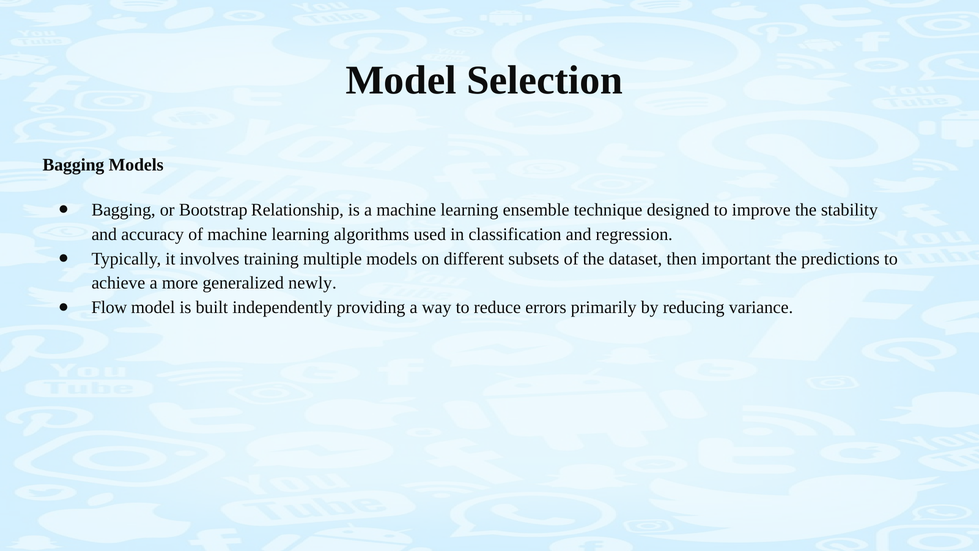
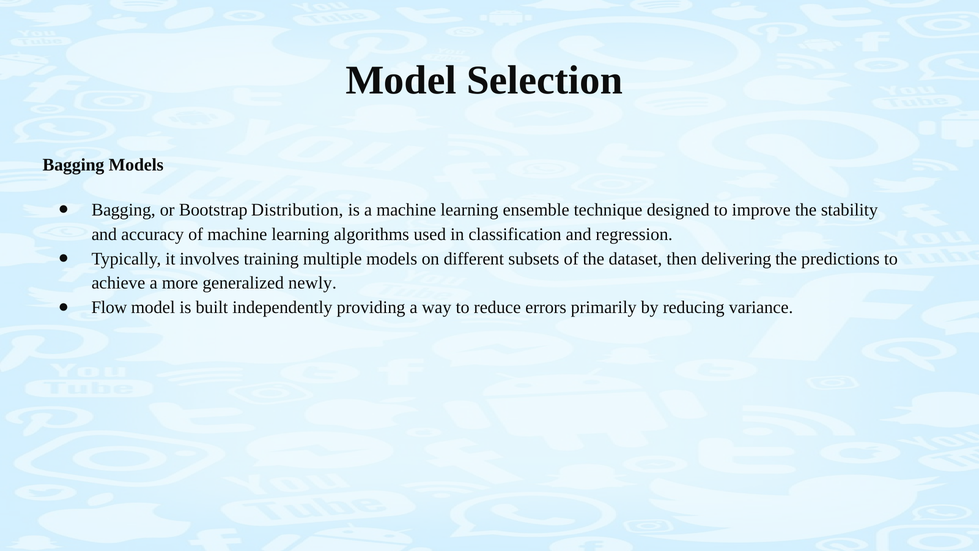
Relationship: Relationship -> Distribution (297, 210)
important: important -> delivering (736, 259)
